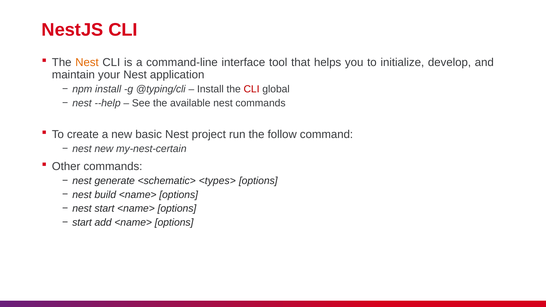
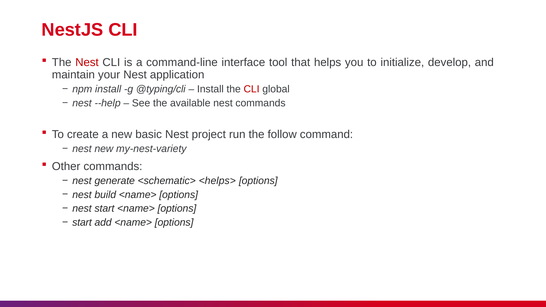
Nest colour: orange -> red (87, 62)
my-nest-certain: my-nest-certain -> my-nest-variety (151, 149)
<types>: <types> -> <helps> (217, 181)
